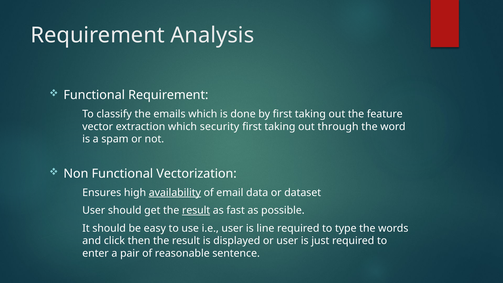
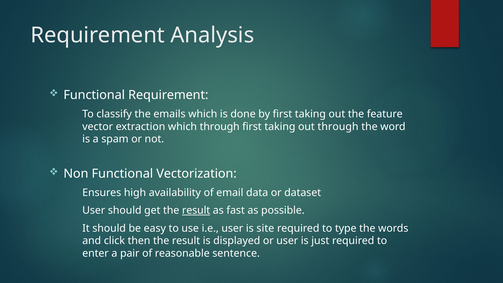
which security: security -> through (220, 127)
availability underline: present -> none (175, 193)
line: line -> site (265, 228)
